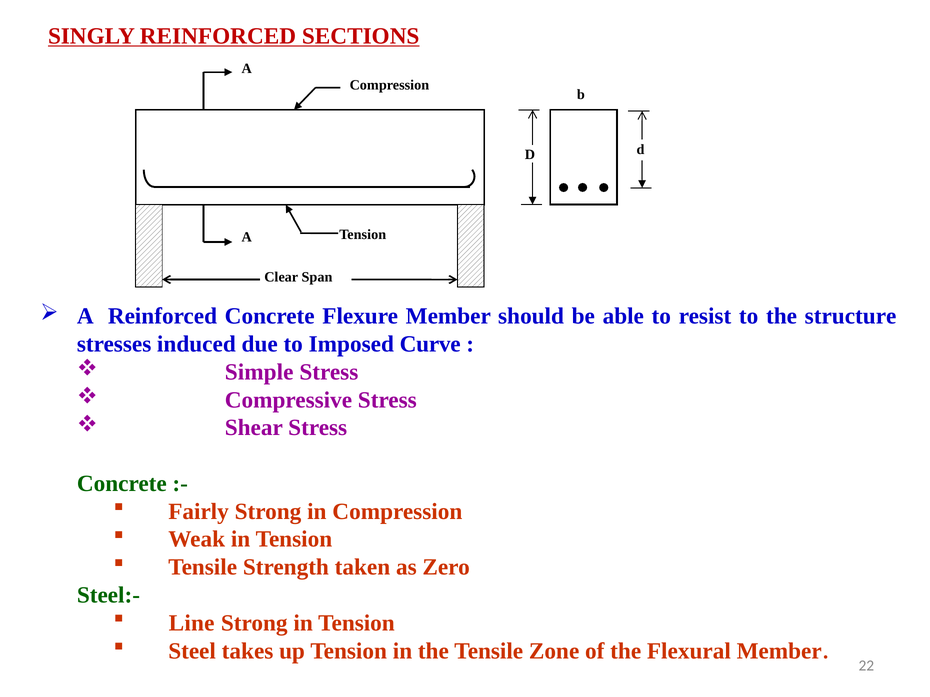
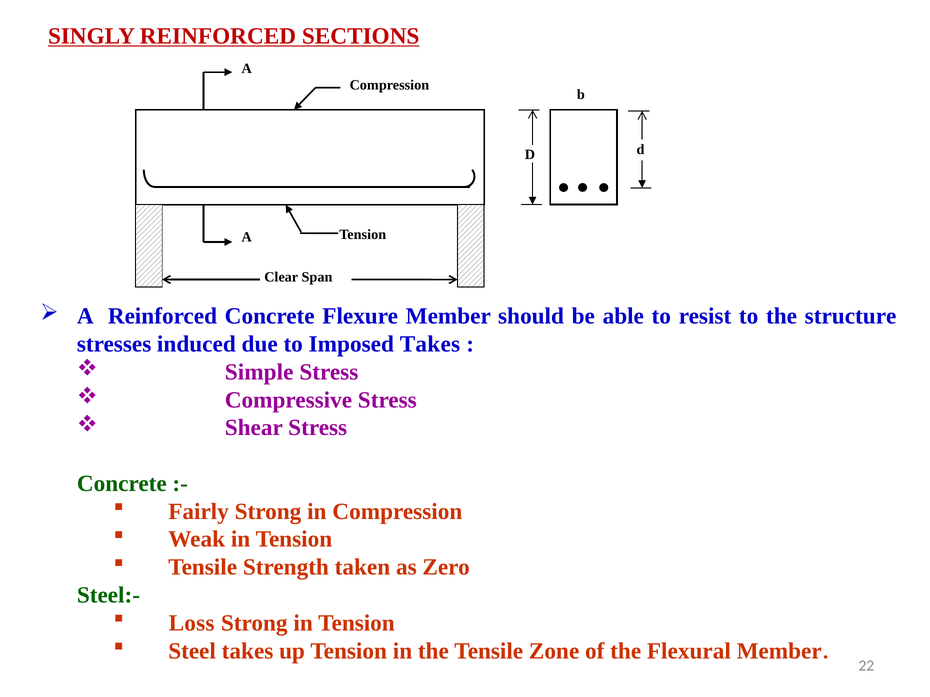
Imposed Curve: Curve -> Takes (430, 344)
Line: Line -> Loss (192, 623)
